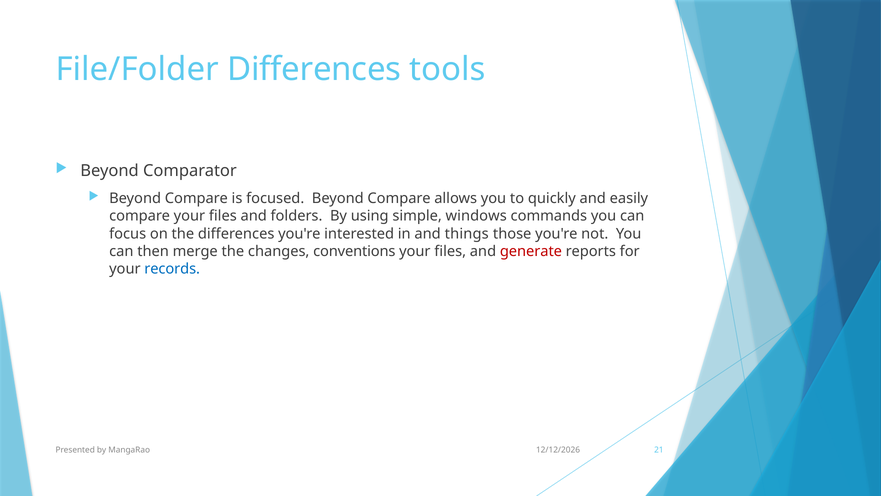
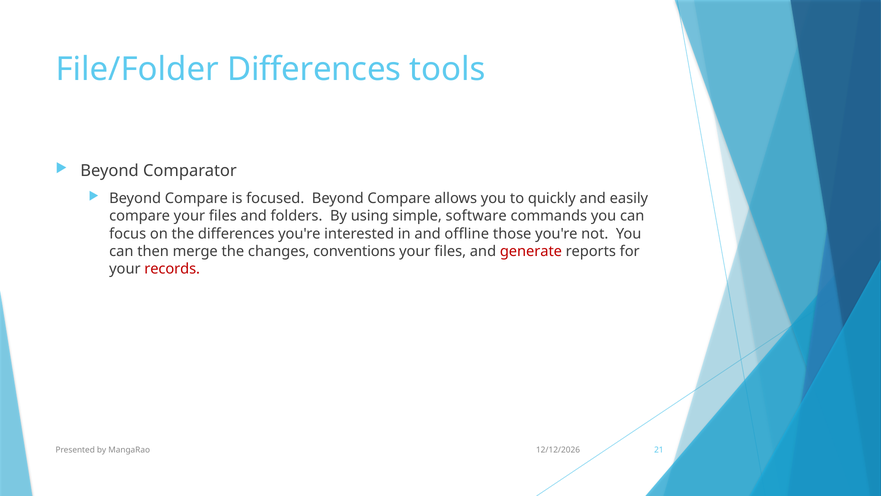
windows: windows -> software (476, 216)
things: things -> offline (467, 233)
records colour: blue -> red (172, 269)
